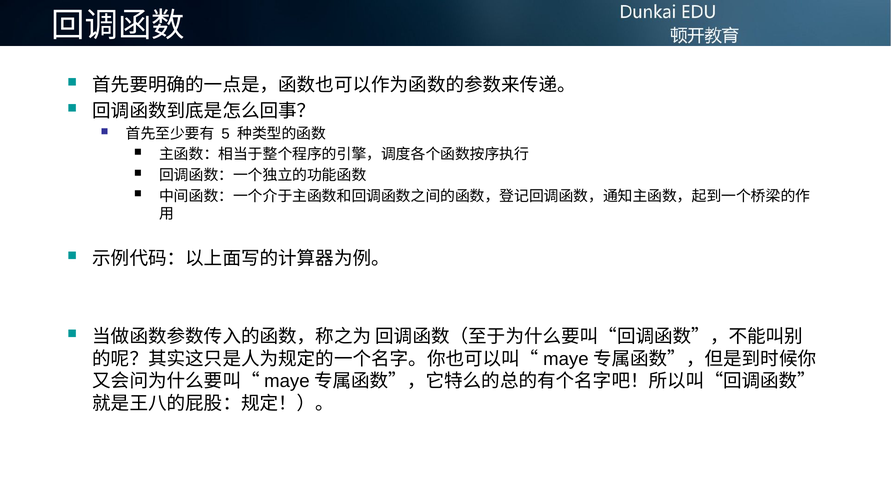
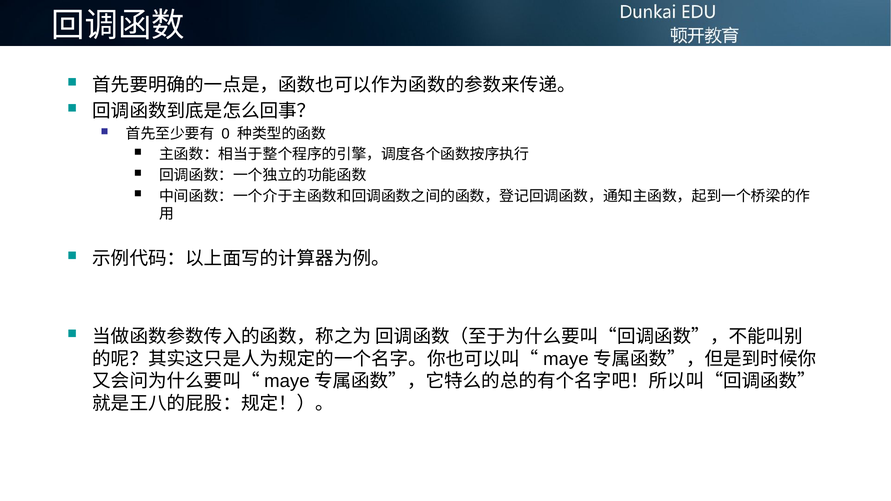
5: 5 -> 0 (226, 134)
